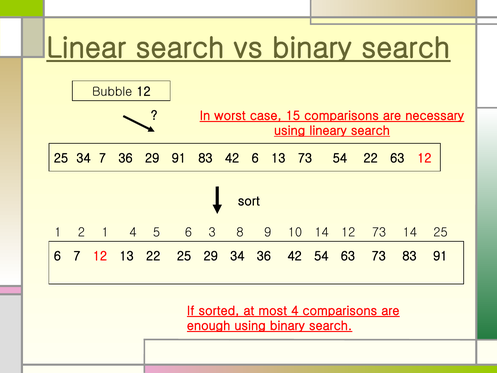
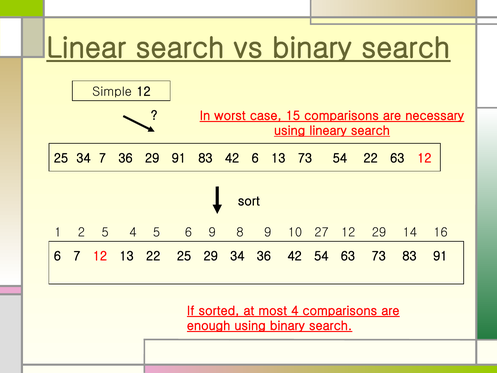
Bubble: Bubble -> Simple (112, 92)
2 1: 1 -> 5 (105, 232)
6 3: 3 -> 9 (212, 232)
10 14: 14 -> 27 (322, 232)
12 73: 73 -> 29 (379, 232)
14 25: 25 -> 16 (441, 232)
